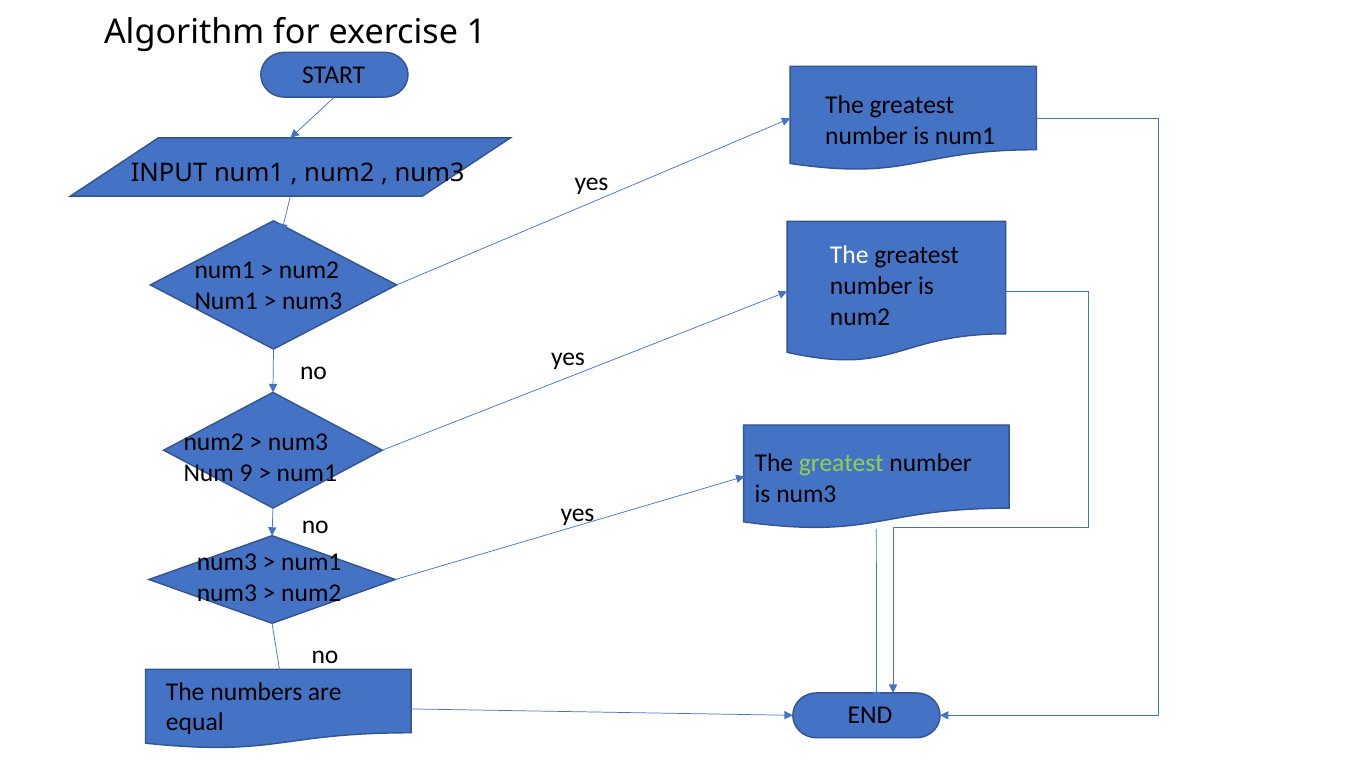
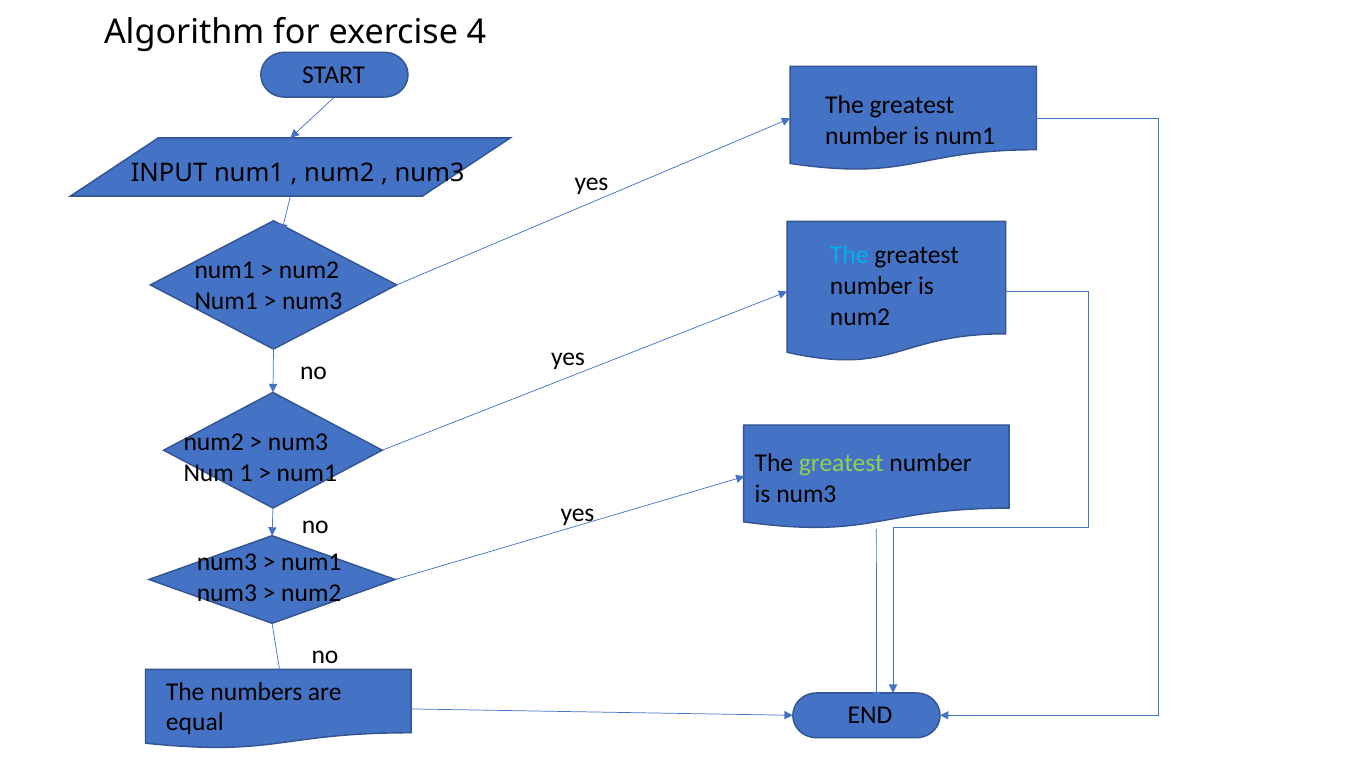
1: 1 -> 4 (477, 32)
The colour: white -> light blue (849, 255)
9: 9 -> 1 (246, 473)
